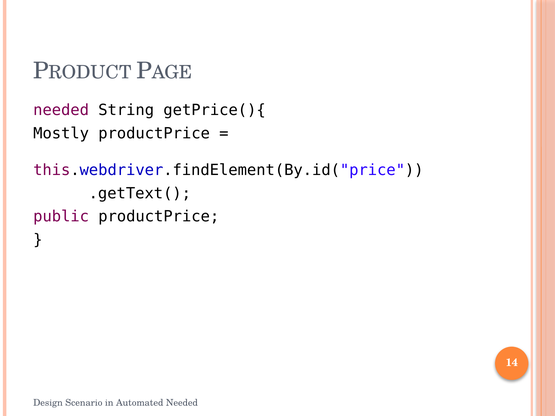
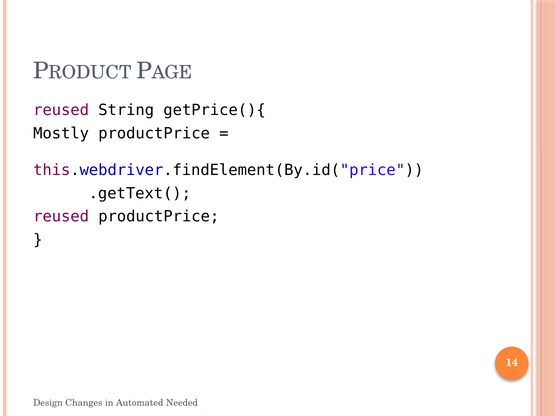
needed: needed -> reused (61, 110)
public: public -> reused (61, 217)
Scenario: Scenario -> Changes (84, 403)
